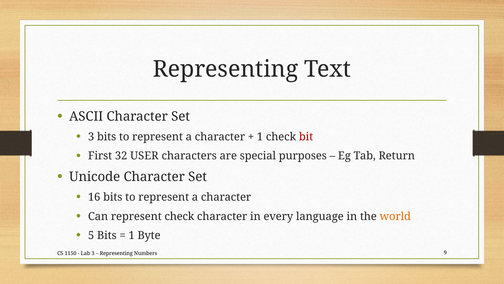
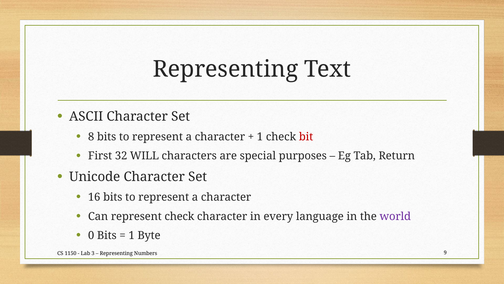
3: 3 -> 8 (91, 137)
USER: USER -> WILL (144, 156)
world colour: orange -> purple (395, 216)
5: 5 -> 0 (91, 235)
